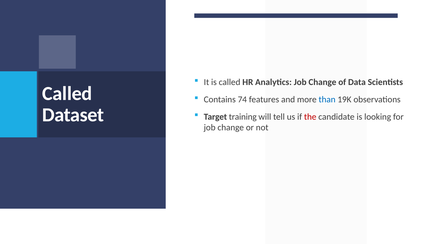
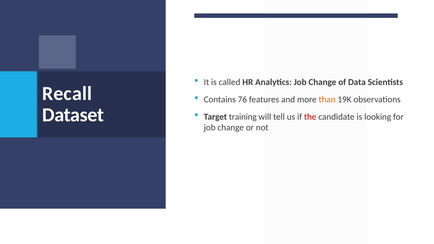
Called: Called -> Recall (67, 93)
74: 74 -> 76 (242, 100)
than colour: blue -> orange (327, 100)
